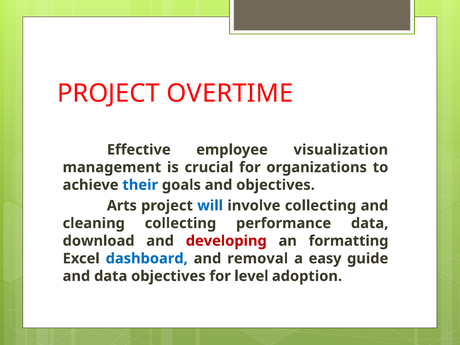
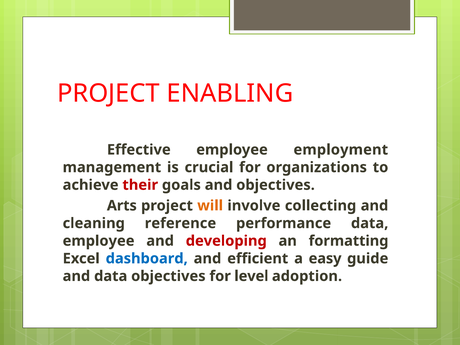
OVERTIME: OVERTIME -> ENABLING (230, 93)
visualization: visualization -> employment (341, 150)
their colour: blue -> red (140, 185)
will colour: blue -> orange (210, 206)
cleaning collecting: collecting -> reference (180, 223)
download: download -> employee (99, 241)
removal: removal -> efficient (258, 259)
